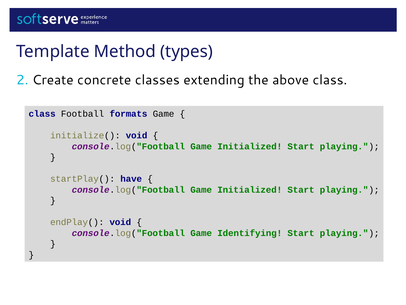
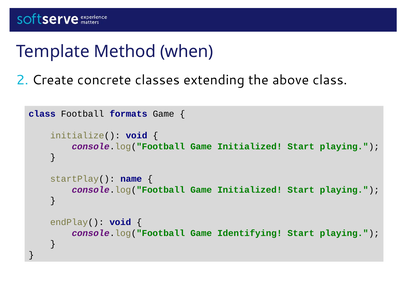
types: types -> when (187, 51)
have: have -> name (131, 179)
